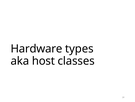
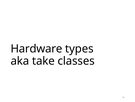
host: host -> take (43, 61)
